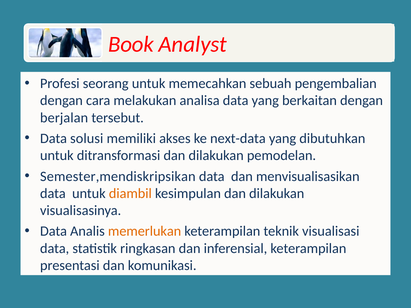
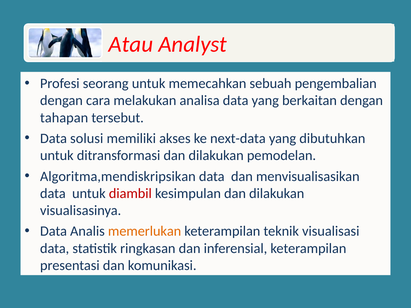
Book: Book -> Atau (131, 44)
berjalan: berjalan -> tahapan (64, 118)
Semester,mendiskripsikan: Semester,mendiskripsikan -> Algoritma,mendiskripsikan (118, 176)
diambil colour: orange -> red (130, 194)
